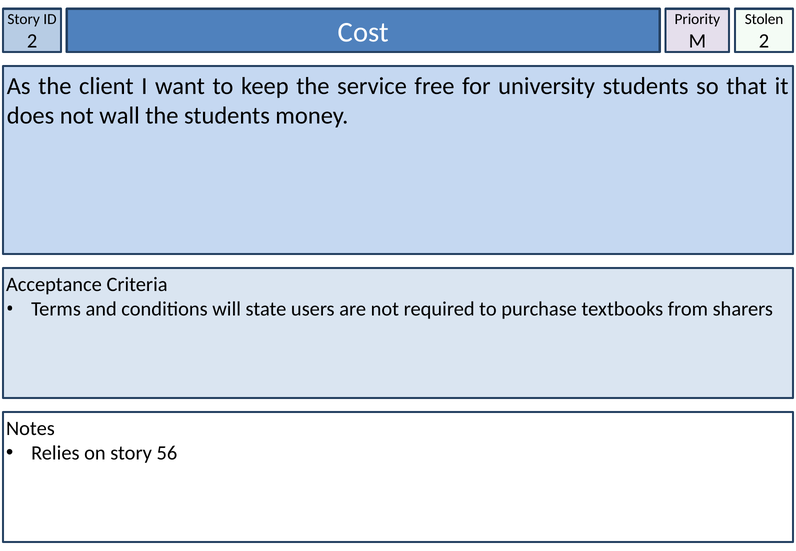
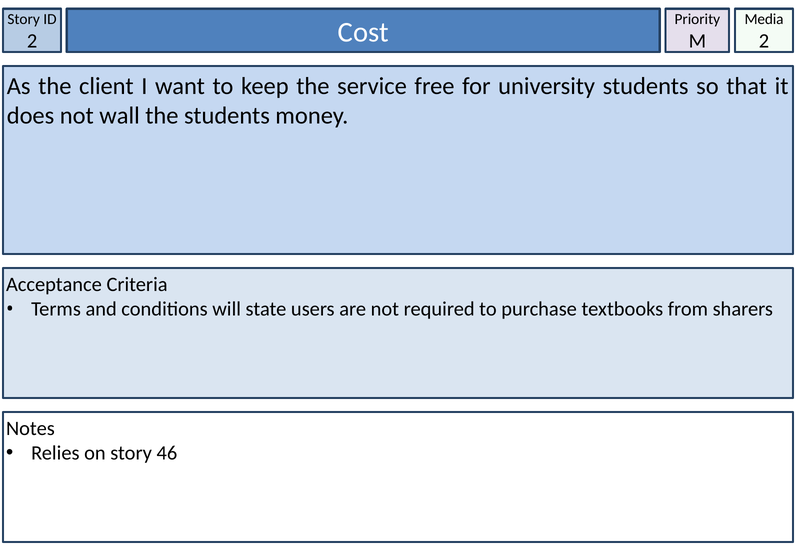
Stolen: Stolen -> Media (764, 19)
56: 56 -> 46 (167, 453)
